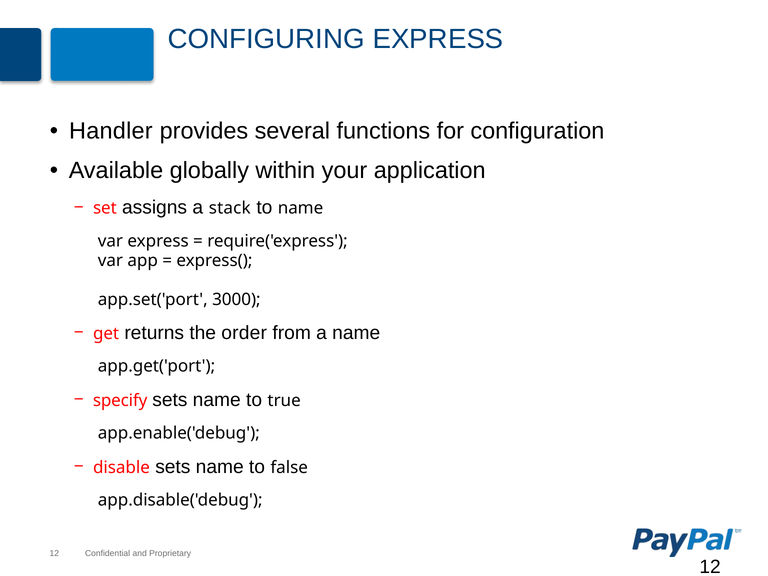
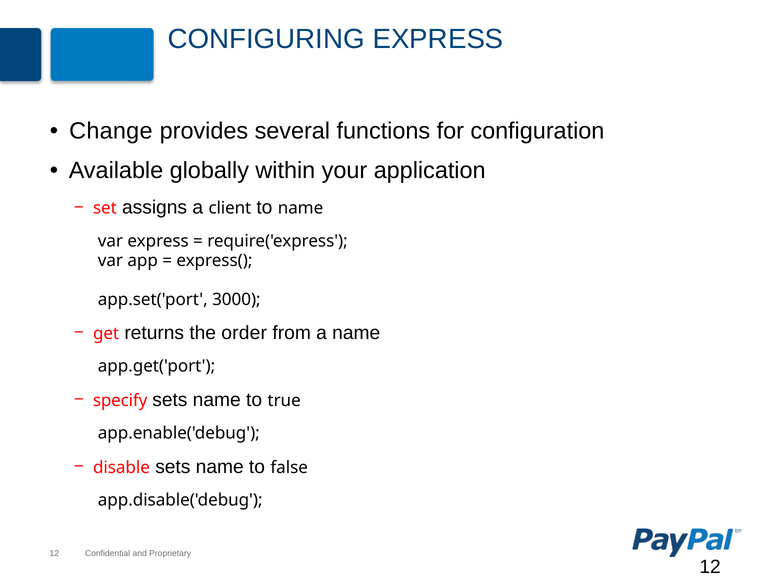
Handler: Handler -> Change (111, 131)
stack: stack -> client (230, 208)
